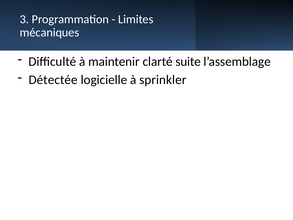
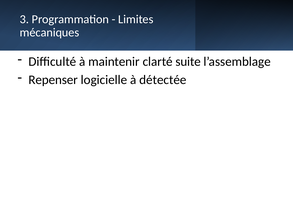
Détectée: Détectée -> Repenser (53, 80)
sprinkler: sprinkler -> détectée (163, 80)
